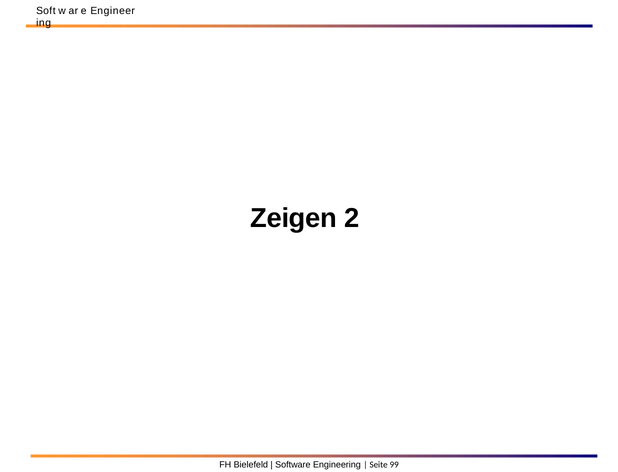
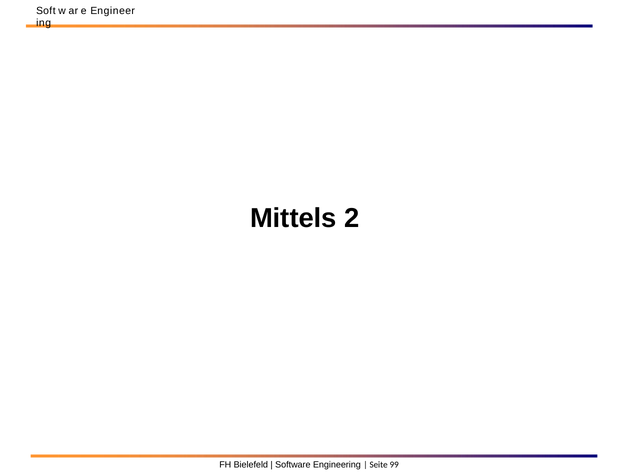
Zeigen: Zeigen -> Mittels (293, 218)
